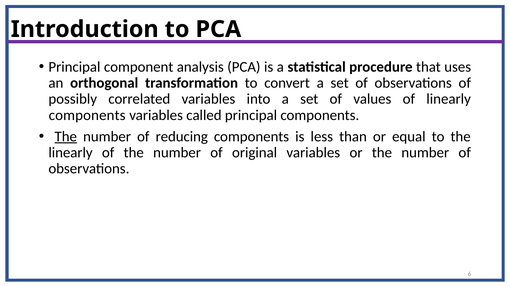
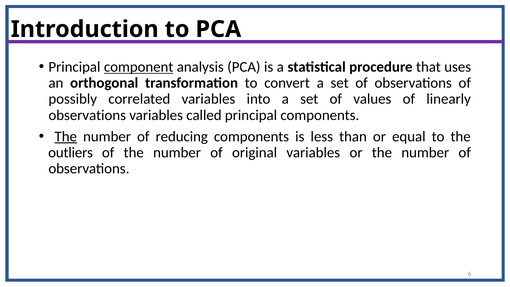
component underline: none -> present (139, 67)
components: components -> observations (87, 115)
linearly: linearly -> outliers (71, 152)
